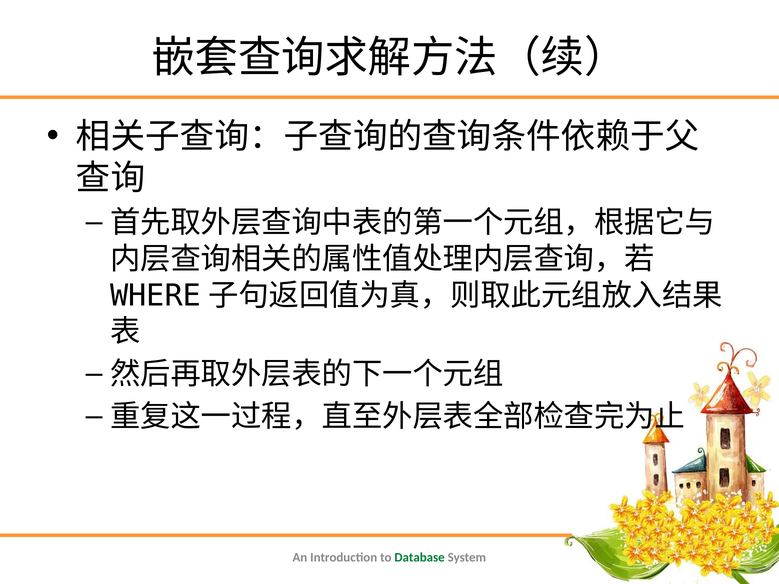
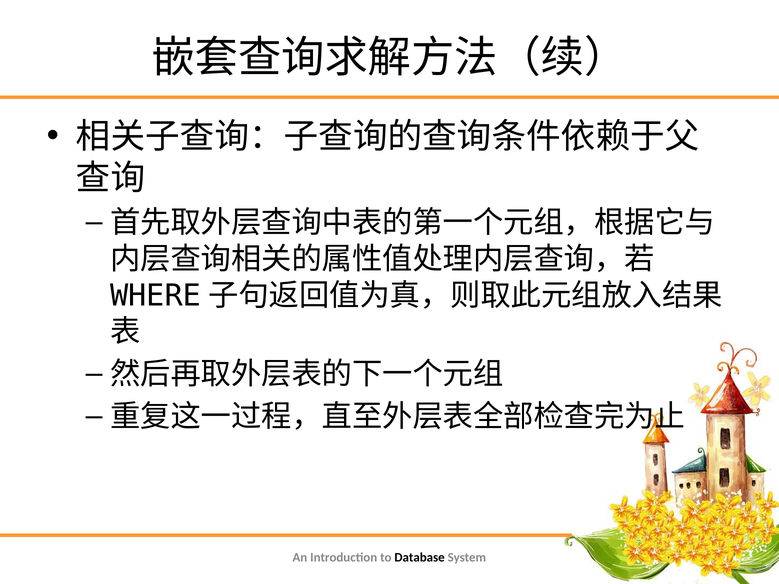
Database colour: green -> black (420, 558)
